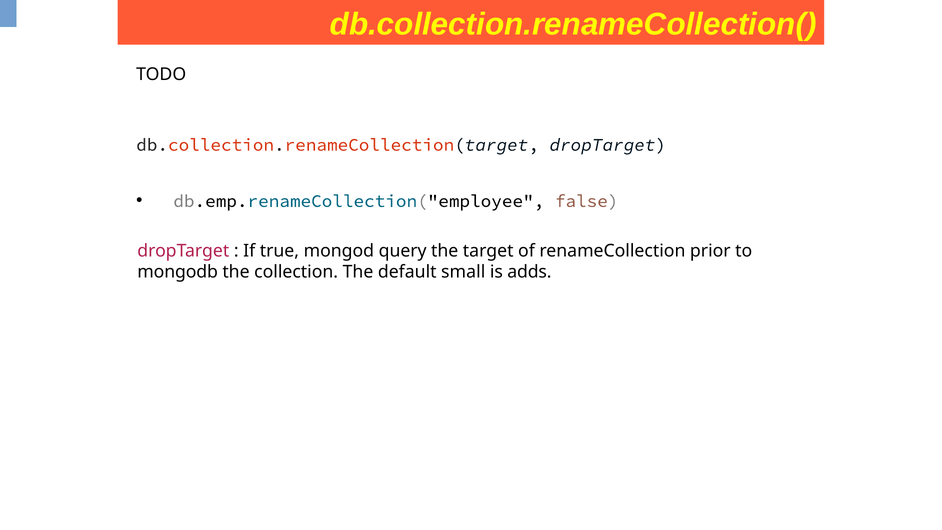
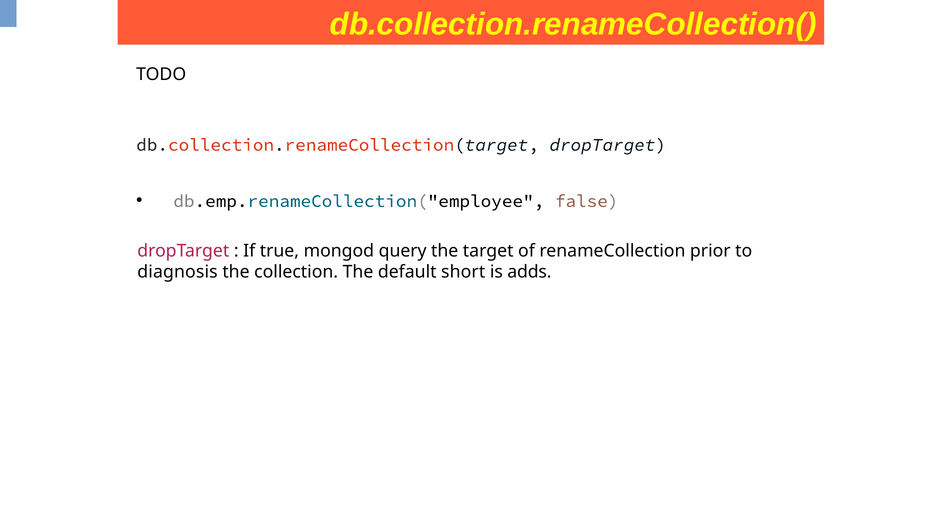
mongodb: mongodb -> diagnosis (178, 272)
small: small -> short (463, 272)
